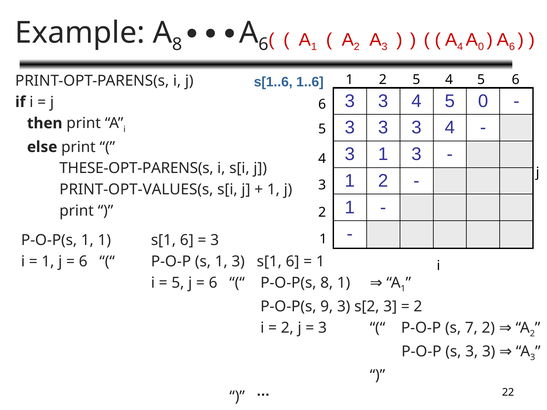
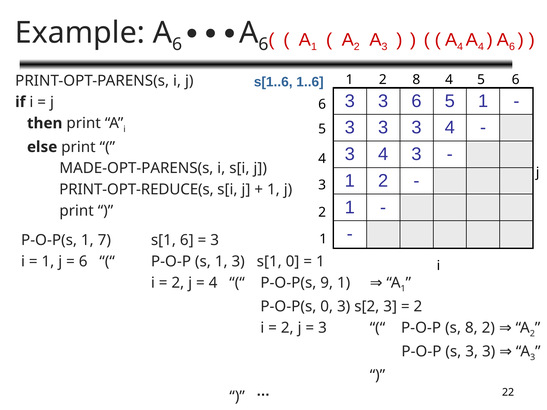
8: 8 -> 6 (177, 45)
0: 0 -> 4 (481, 47)
2 5: 5 -> 8 (416, 80)
4: 4 -> 6 (417, 101)
5 0: 0 -> 1 (483, 101)
1: 1 -> 4 (383, 154)
THESE-OPT-PARENS(s: THESE-OPT-PARENS(s -> MADE-OPT-PARENS(s (136, 168)
PRINT-OPT-VALUES(s: PRINT-OPT-VALUES(s -> PRINT-OPT-REDUCE(s (136, 190)
P-O-P(s 1 1: 1 -> 7 (104, 240)
3 s[1 6: 6 -> 0 (293, 262)
5: 5 -> 2 (178, 283)
6: 6 -> 4 (213, 283)
P-O-P(s 8: 8 -> 9 (327, 283)
P-O-P(s 9: 9 -> 0 (327, 307)
s 7: 7 -> 8 (471, 328)
